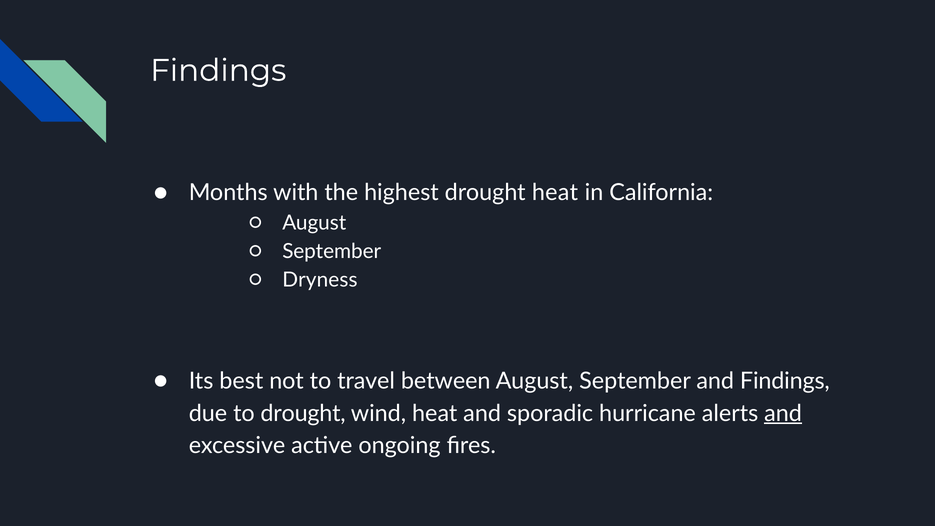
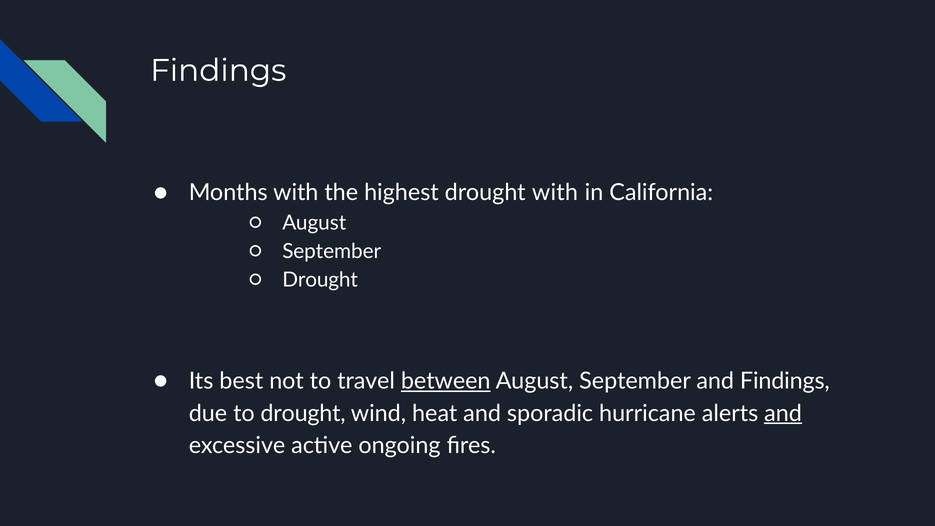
drought heat: heat -> with (555, 193)
Dryness: Dryness -> Drought (320, 280)
between underline: none -> present (446, 381)
